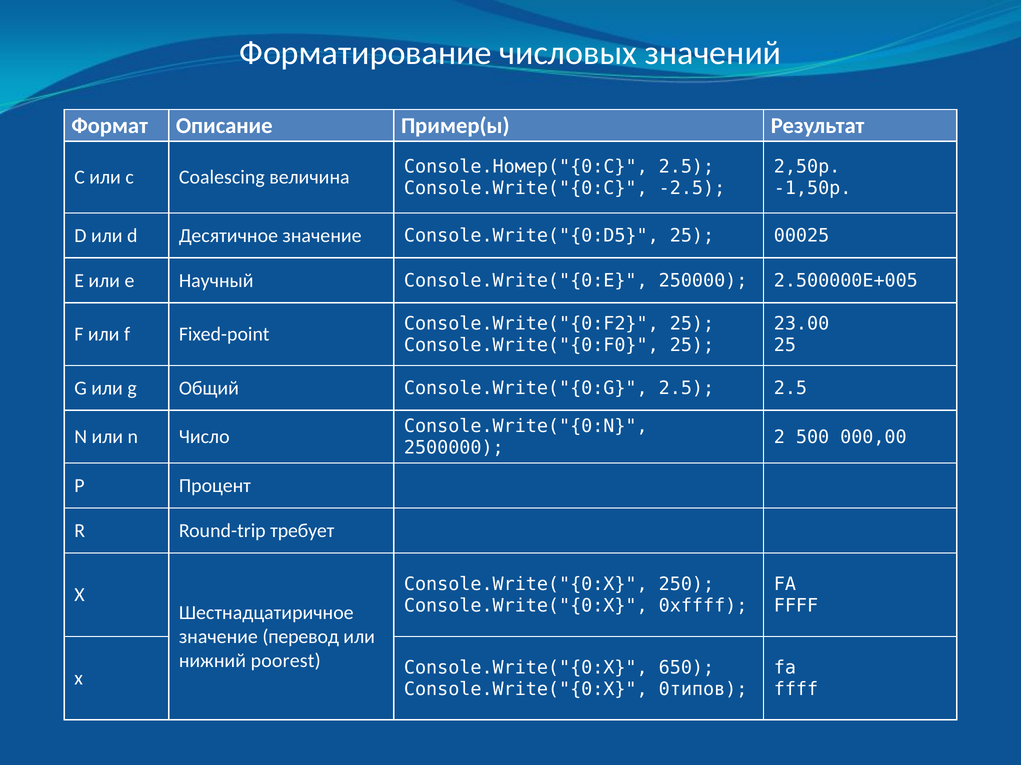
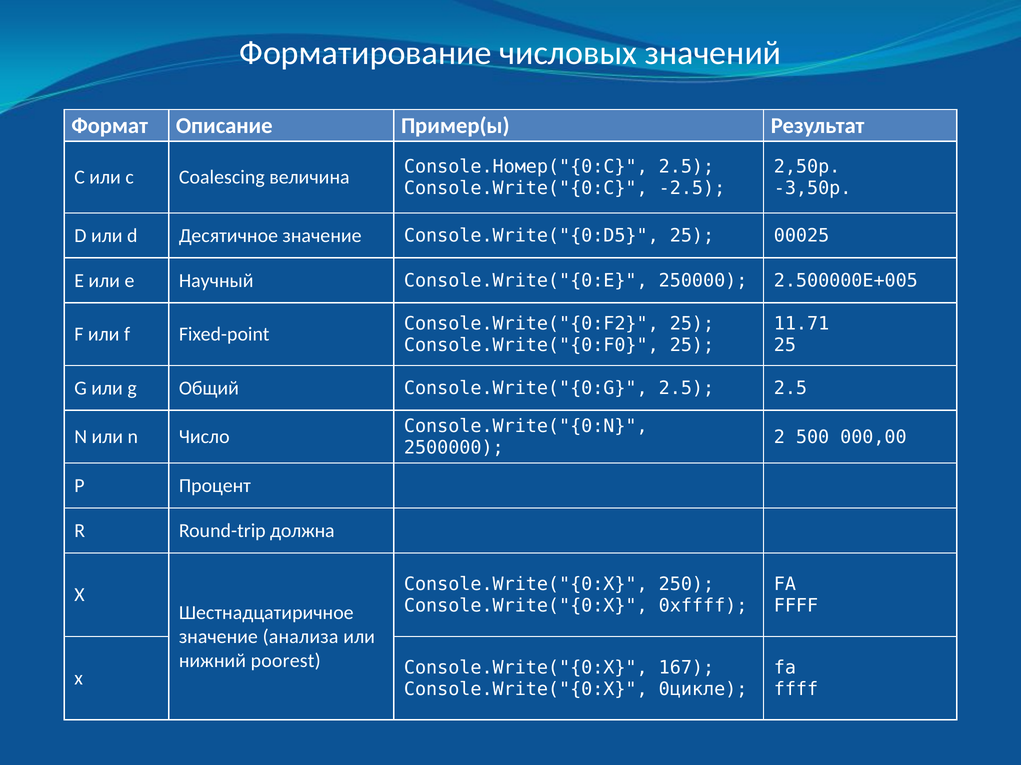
-1,50р: -1,50р -> -3,50р (813, 188)
23.00: 23.00 -> 11.71 (802, 324)
требует: требует -> должна (302, 531)
перевод: перевод -> анализа (301, 637)
650: 650 -> 167 (686, 668)
0типов: 0типов -> 0цикле (703, 690)
